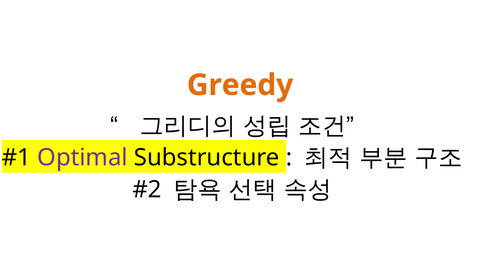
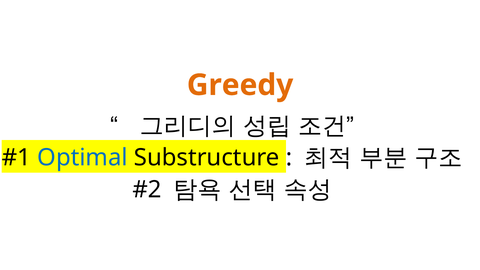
Optimal colour: purple -> blue (82, 158)
